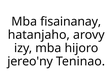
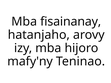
jereo'ny: jereo'ny -> mafy'ny (30, 62)
